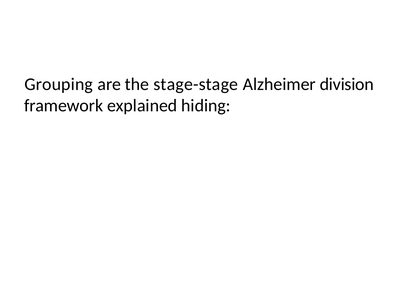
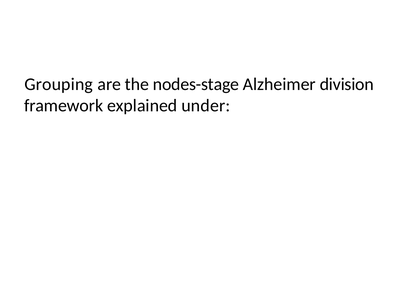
stage-stage: stage-stage -> nodes-stage (196, 84)
hiding: hiding -> under (206, 106)
